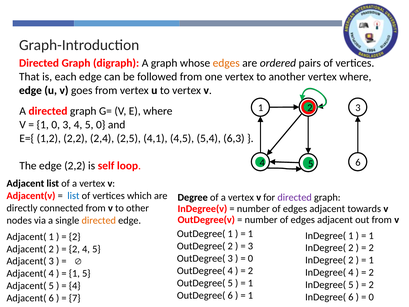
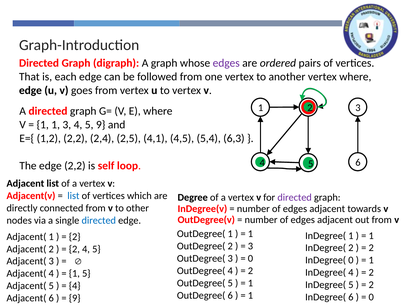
edges colour: orange -> purple (226, 63)
1 0: 0 -> 1 (56, 125)
5 0: 0 -> 9 (101, 125)
directed colour: orange -> blue (99, 220)
2: 2 -> 0 (351, 260)
7: 7 -> 9 (75, 298)
